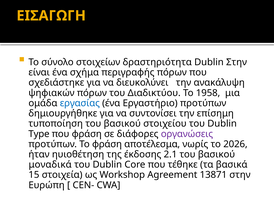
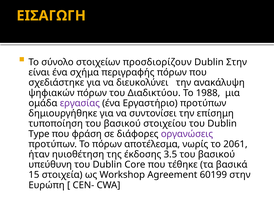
δραστηριότητα: δραστηριότητα -> προσδιορίζουν (157, 62)
1958: 1958 -> 1988 (208, 93)
εργασίας colour: blue -> purple (80, 103)
Το φράση: φράση -> πόρων (107, 144)
2026: 2026 -> 2061 (235, 144)
2.1: 2.1 -> 3.5 (170, 155)
μοναδικά: μοναδικά -> υπεύθυνη (50, 165)
13871: 13871 -> 60199 (213, 175)
